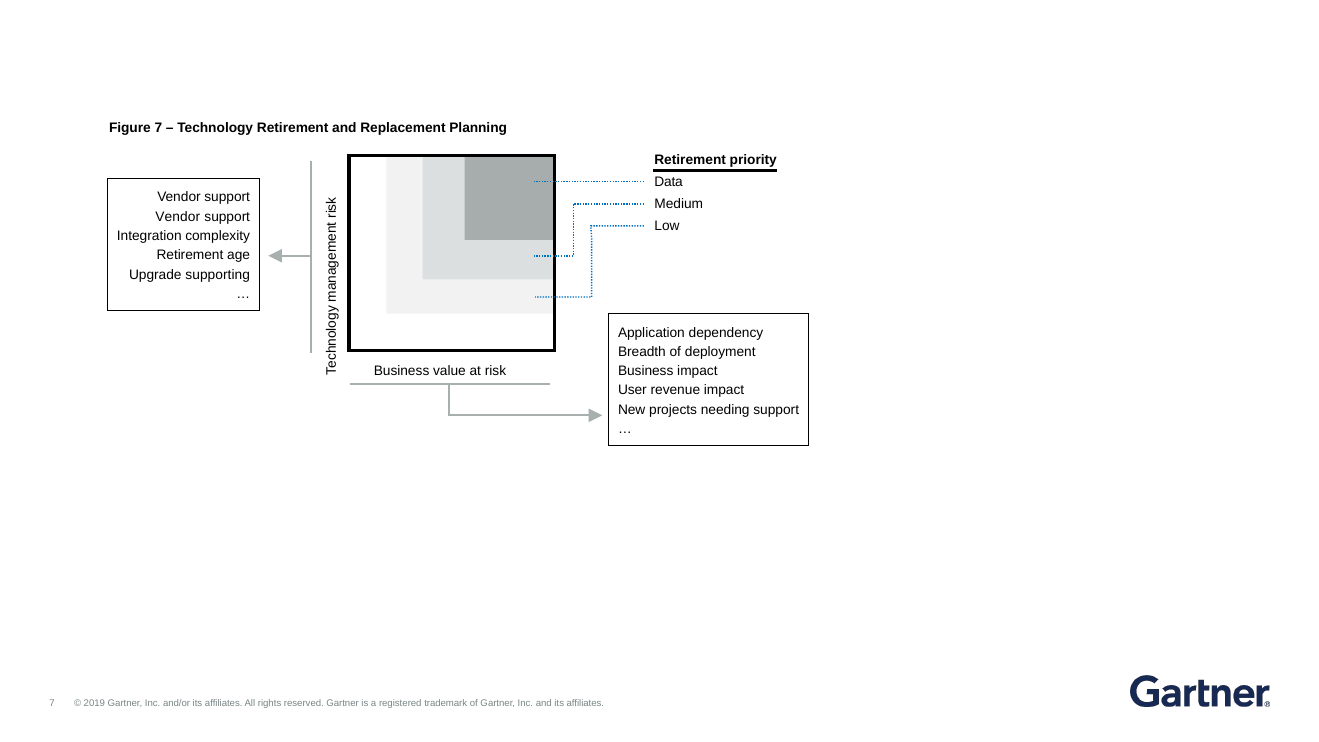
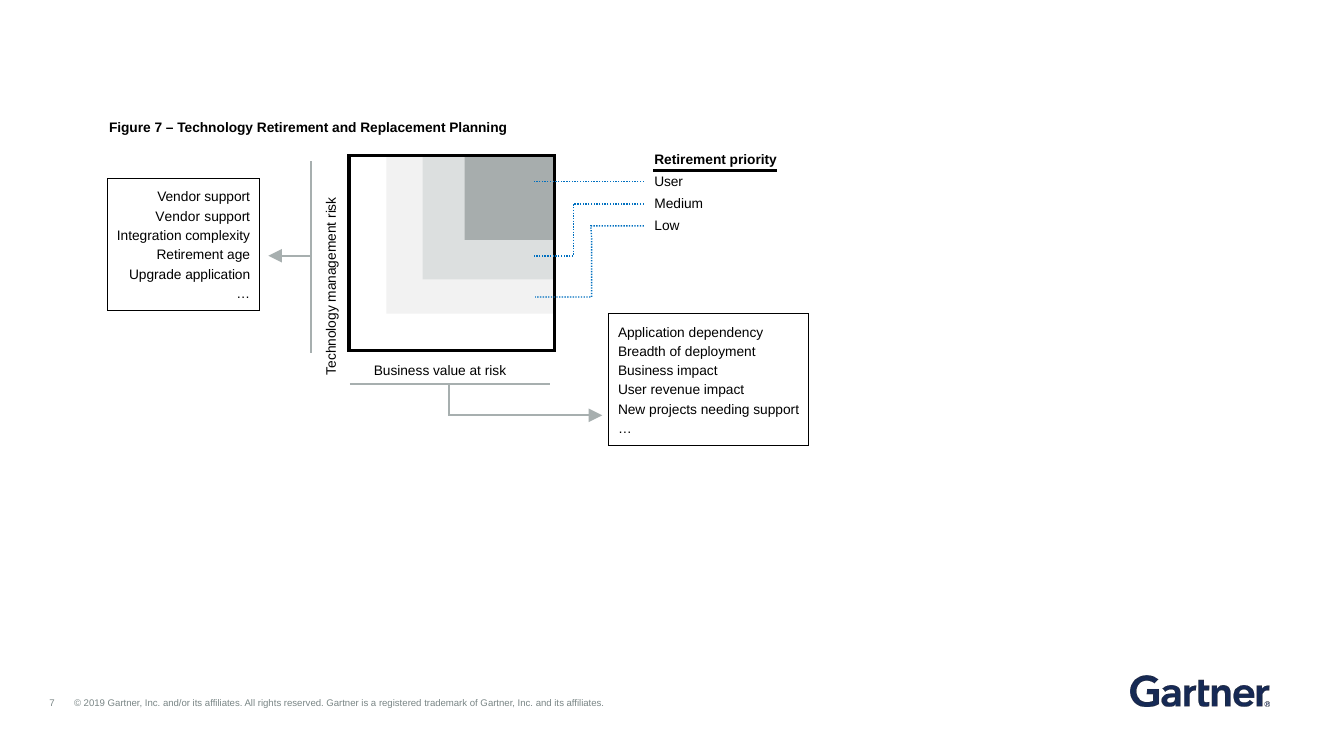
Data: Data -> User (669, 182)
Upgrade supporting: supporting -> application (218, 275)
